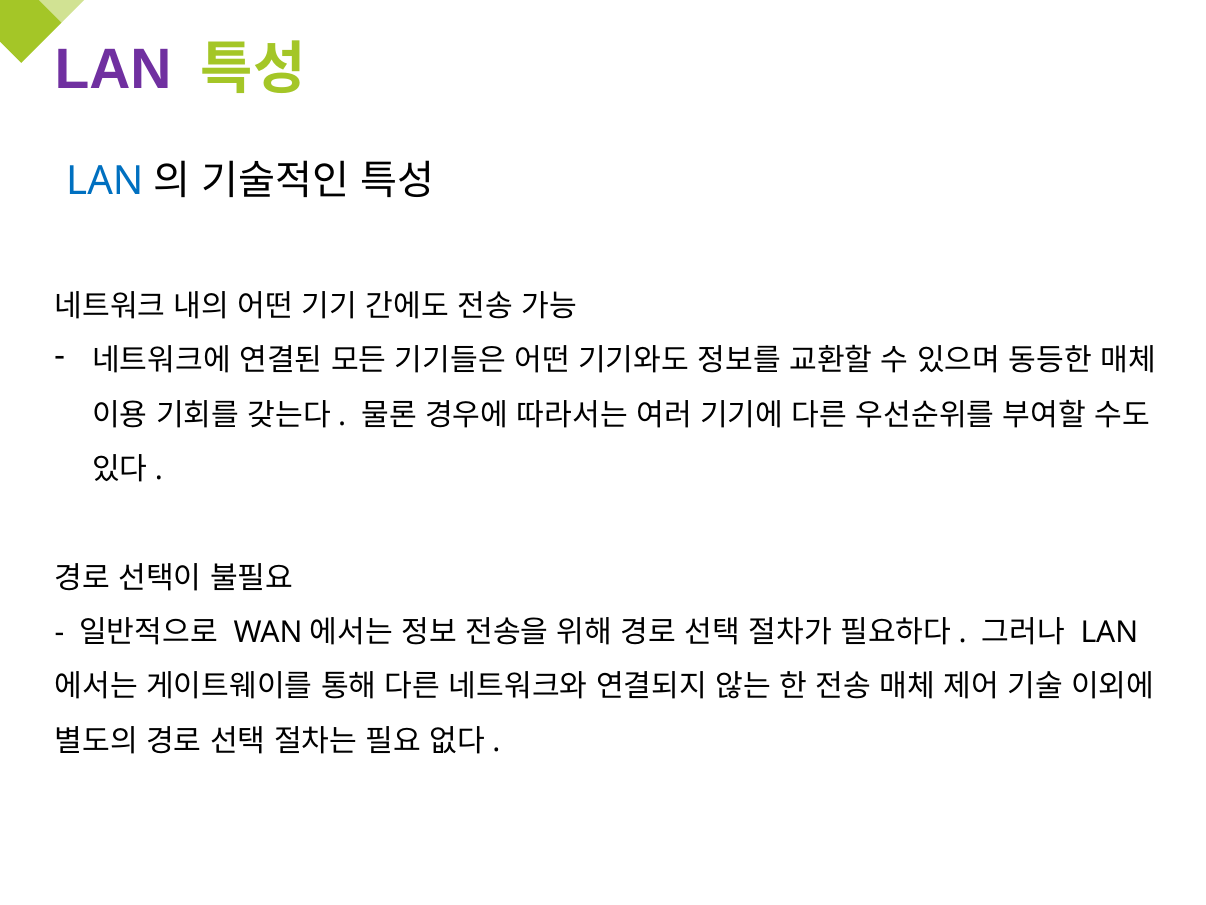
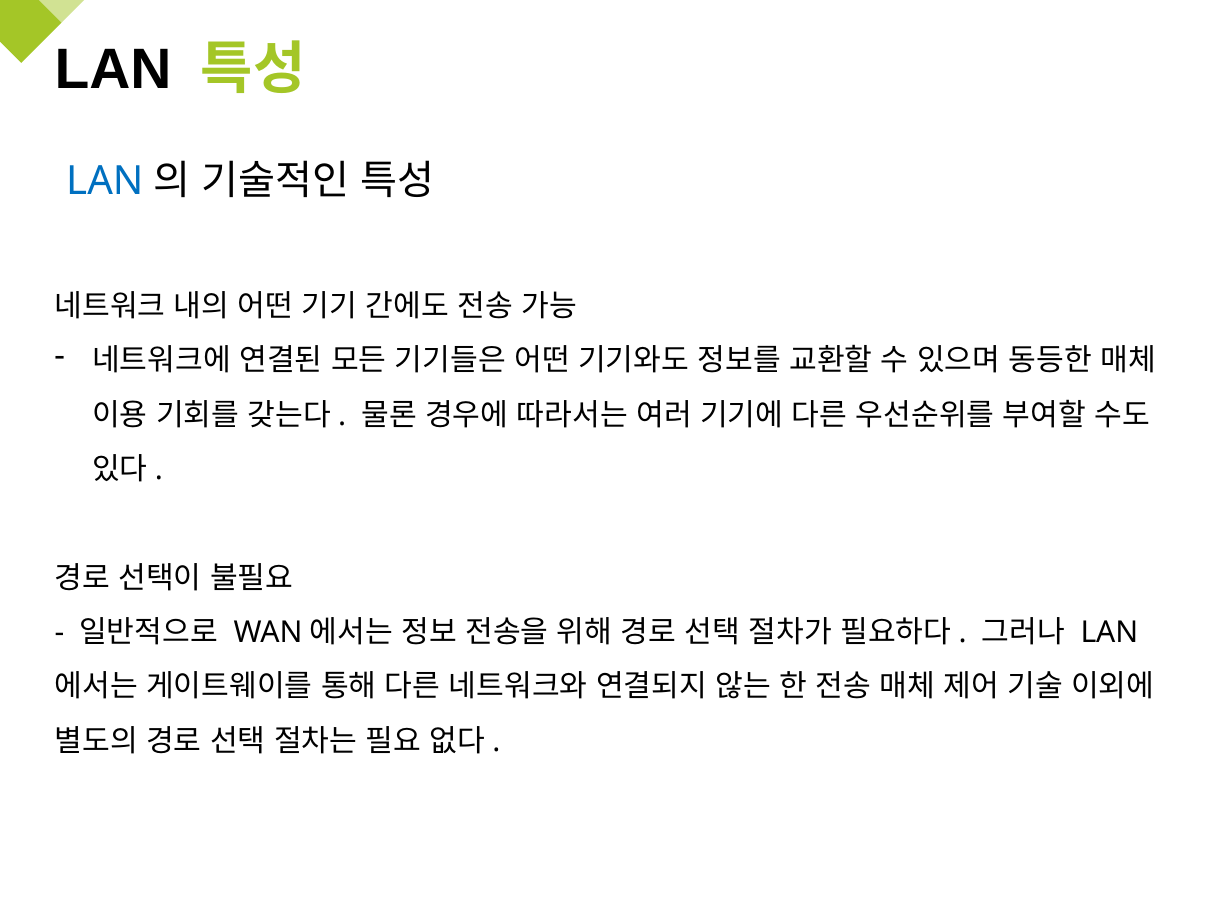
LAN colour: purple -> black (113, 70)
